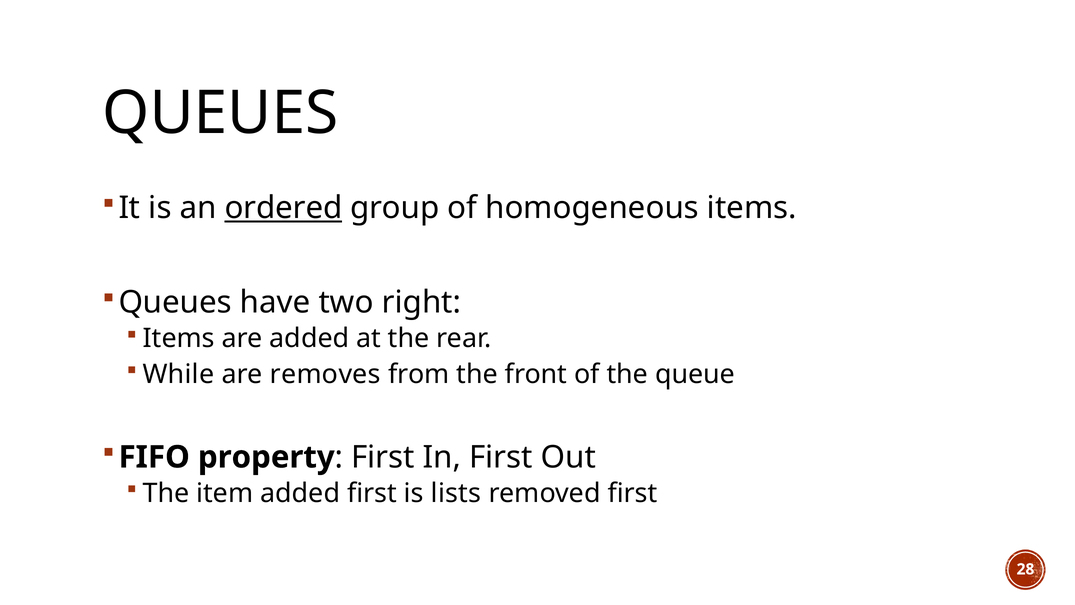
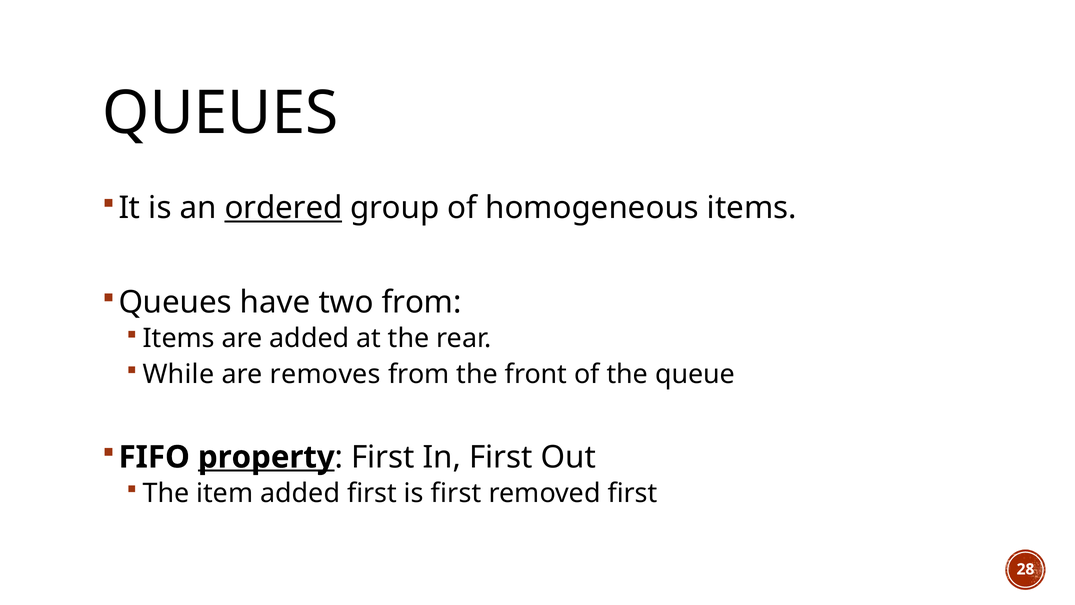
two right: right -> from (422, 302)
property underline: none -> present (266, 457)
is lists: lists -> first (456, 493)
